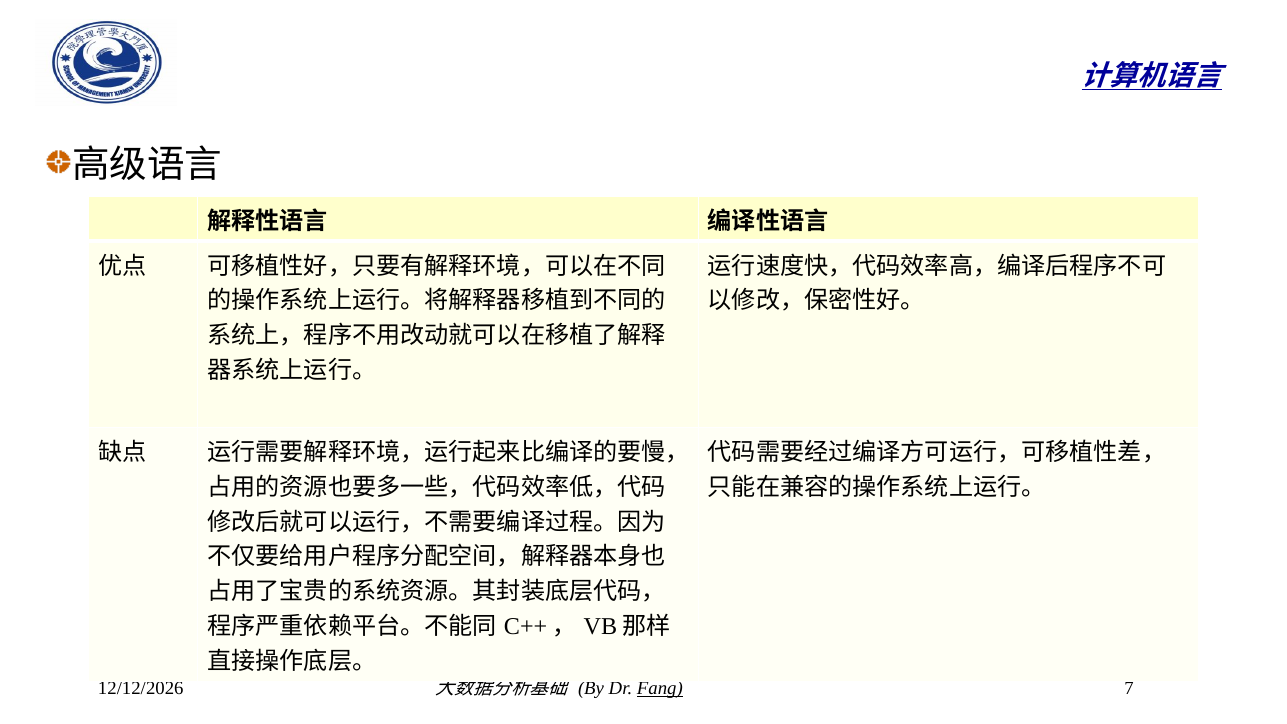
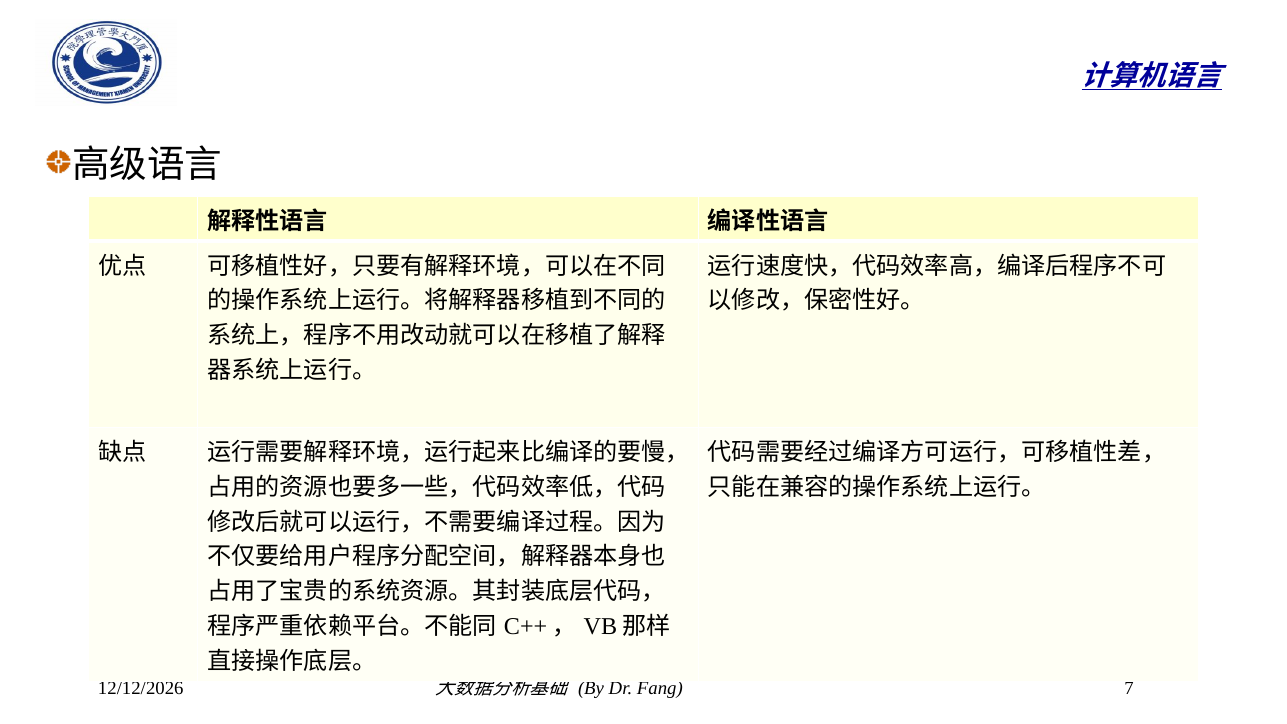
Fang underline: present -> none (660, 688)
